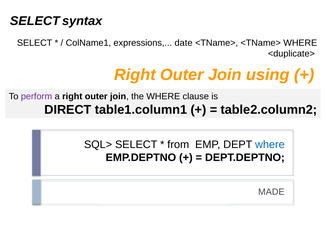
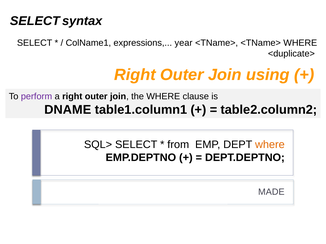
date: date -> year (184, 43)
DIRECT: DIRECT -> DNAME (68, 110)
where colour: blue -> orange (270, 145)
